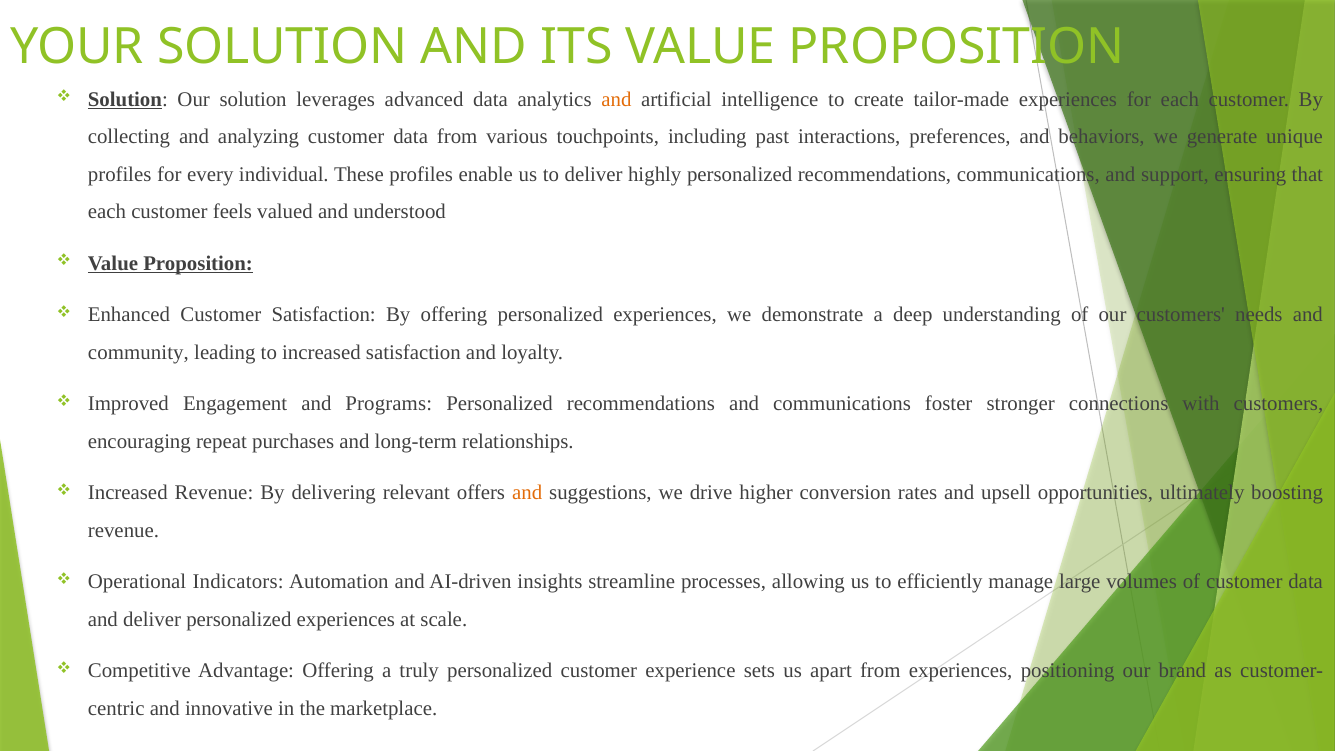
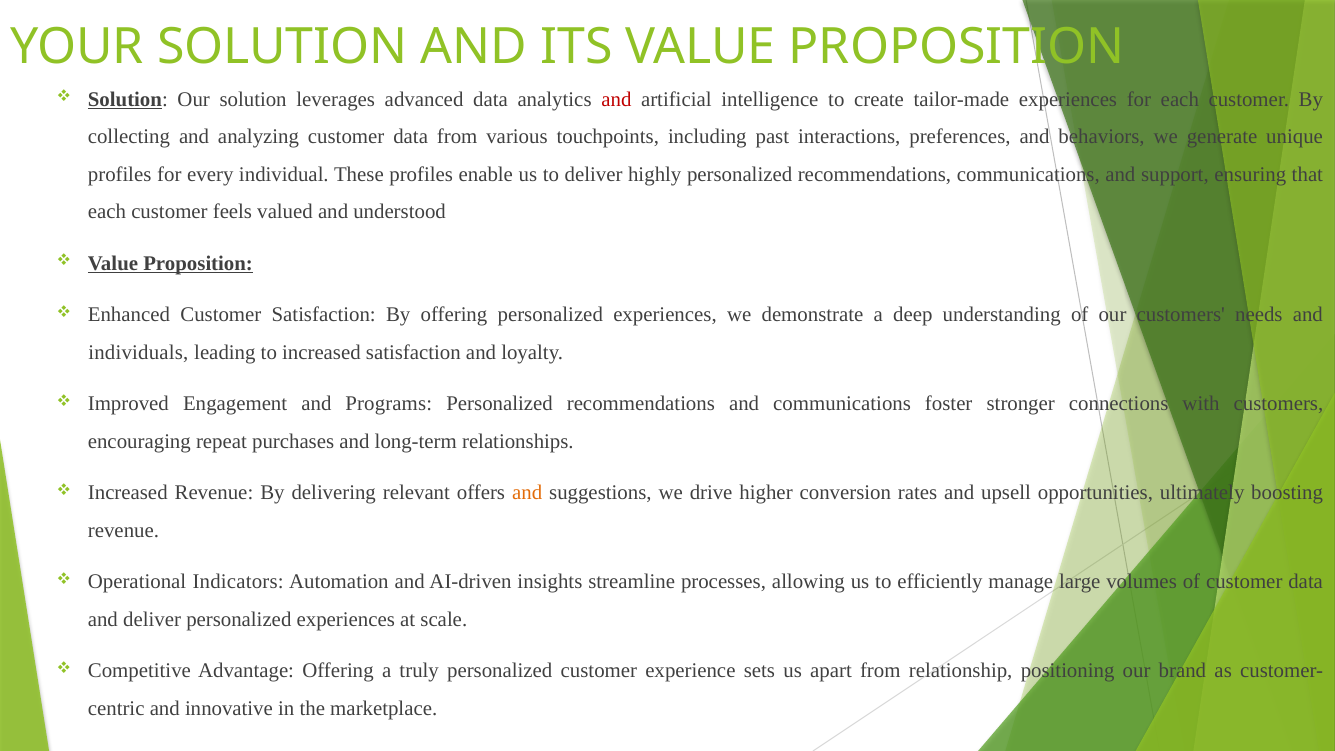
and colour: orange -> red (616, 100)
community: community -> individuals (138, 353)
from experiences: experiences -> relationship (961, 671)
